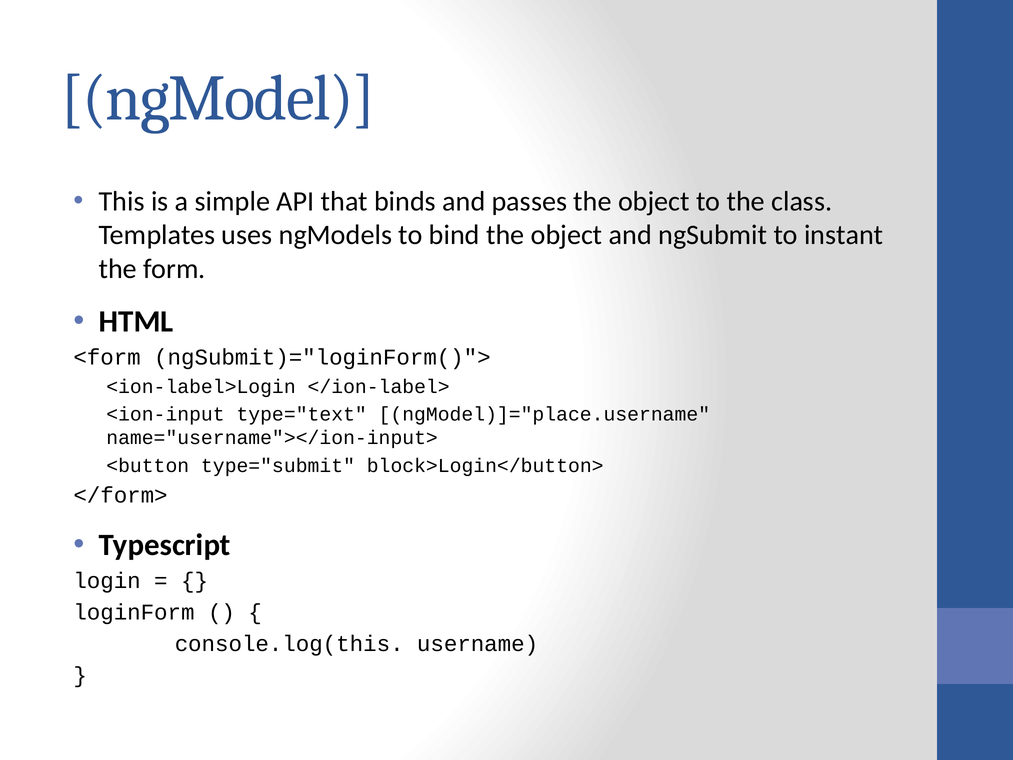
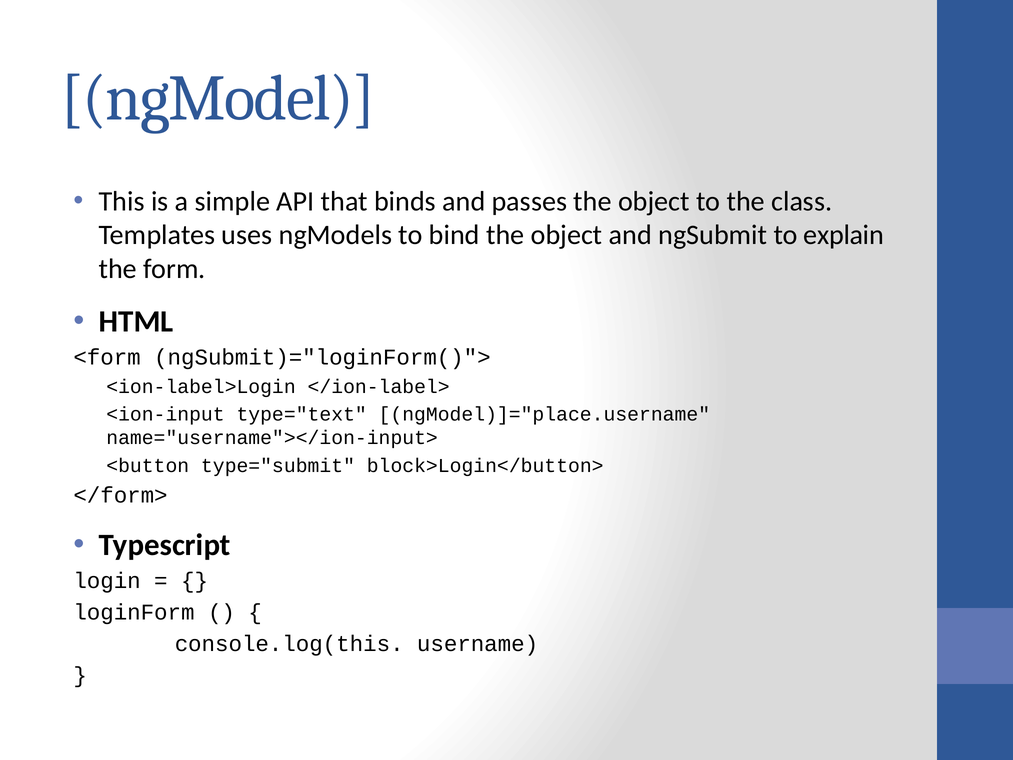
instant: instant -> explain (844, 235)
